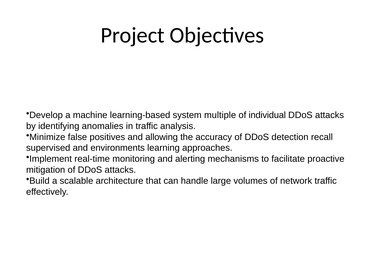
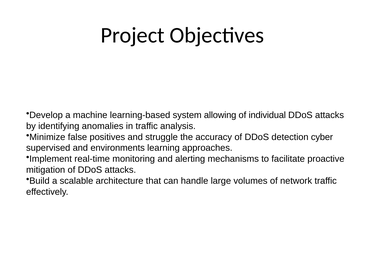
multiple: multiple -> allowing (220, 115)
allowing: allowing -> struggle (162, 137)
recall: recall -> cyber (322, 137)
